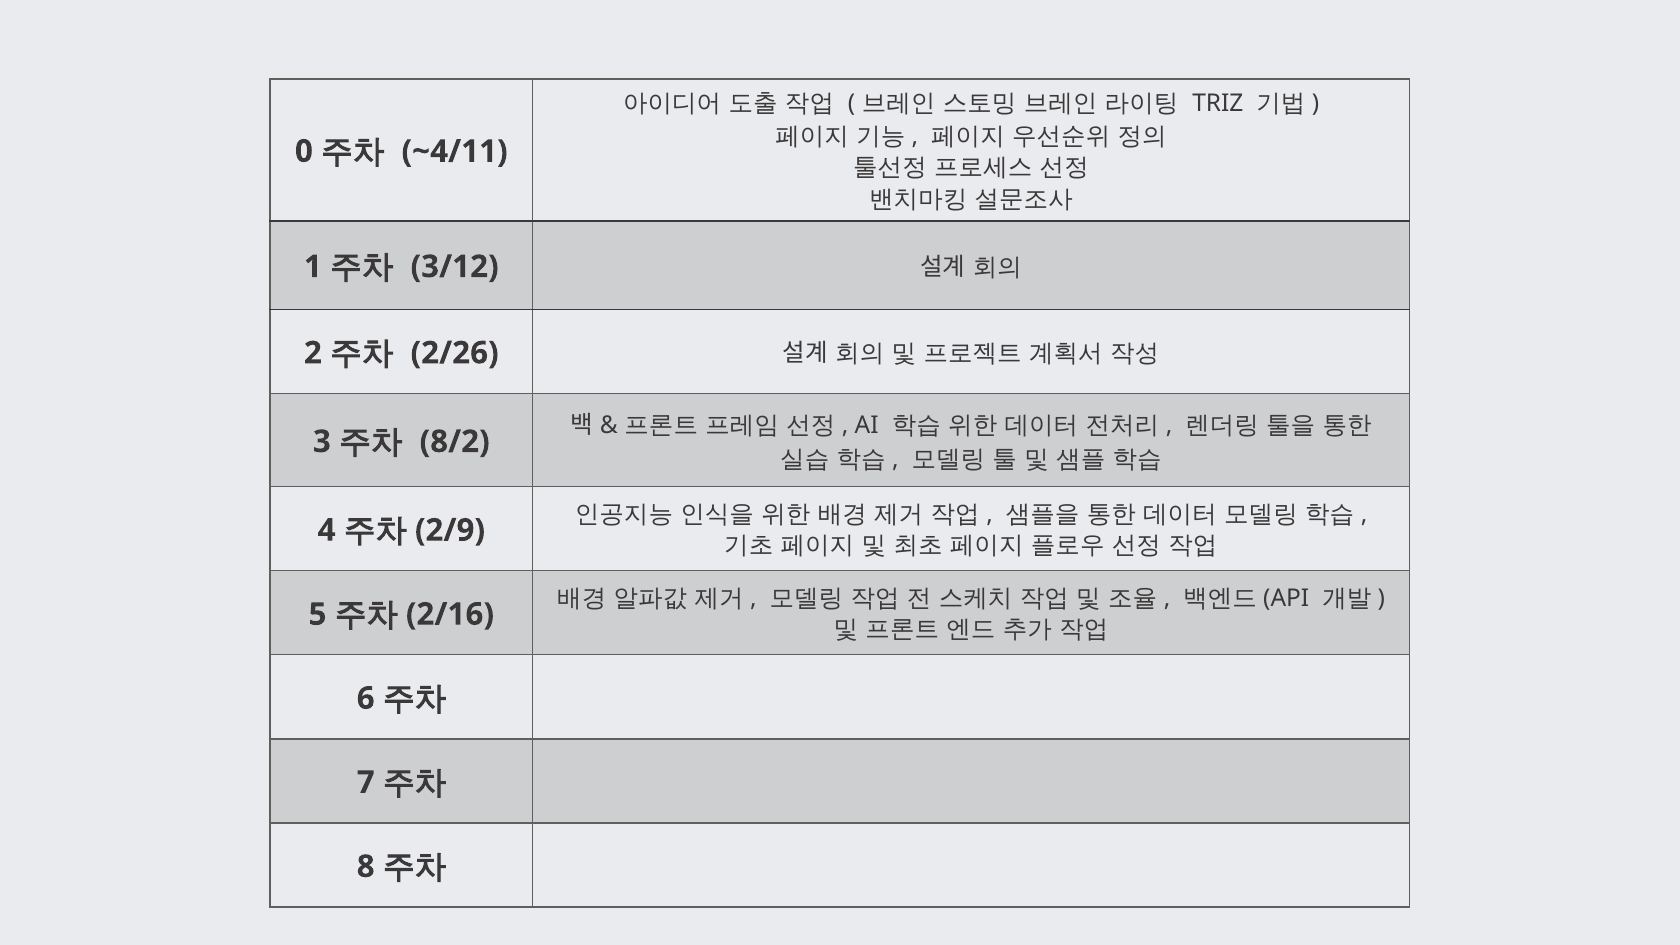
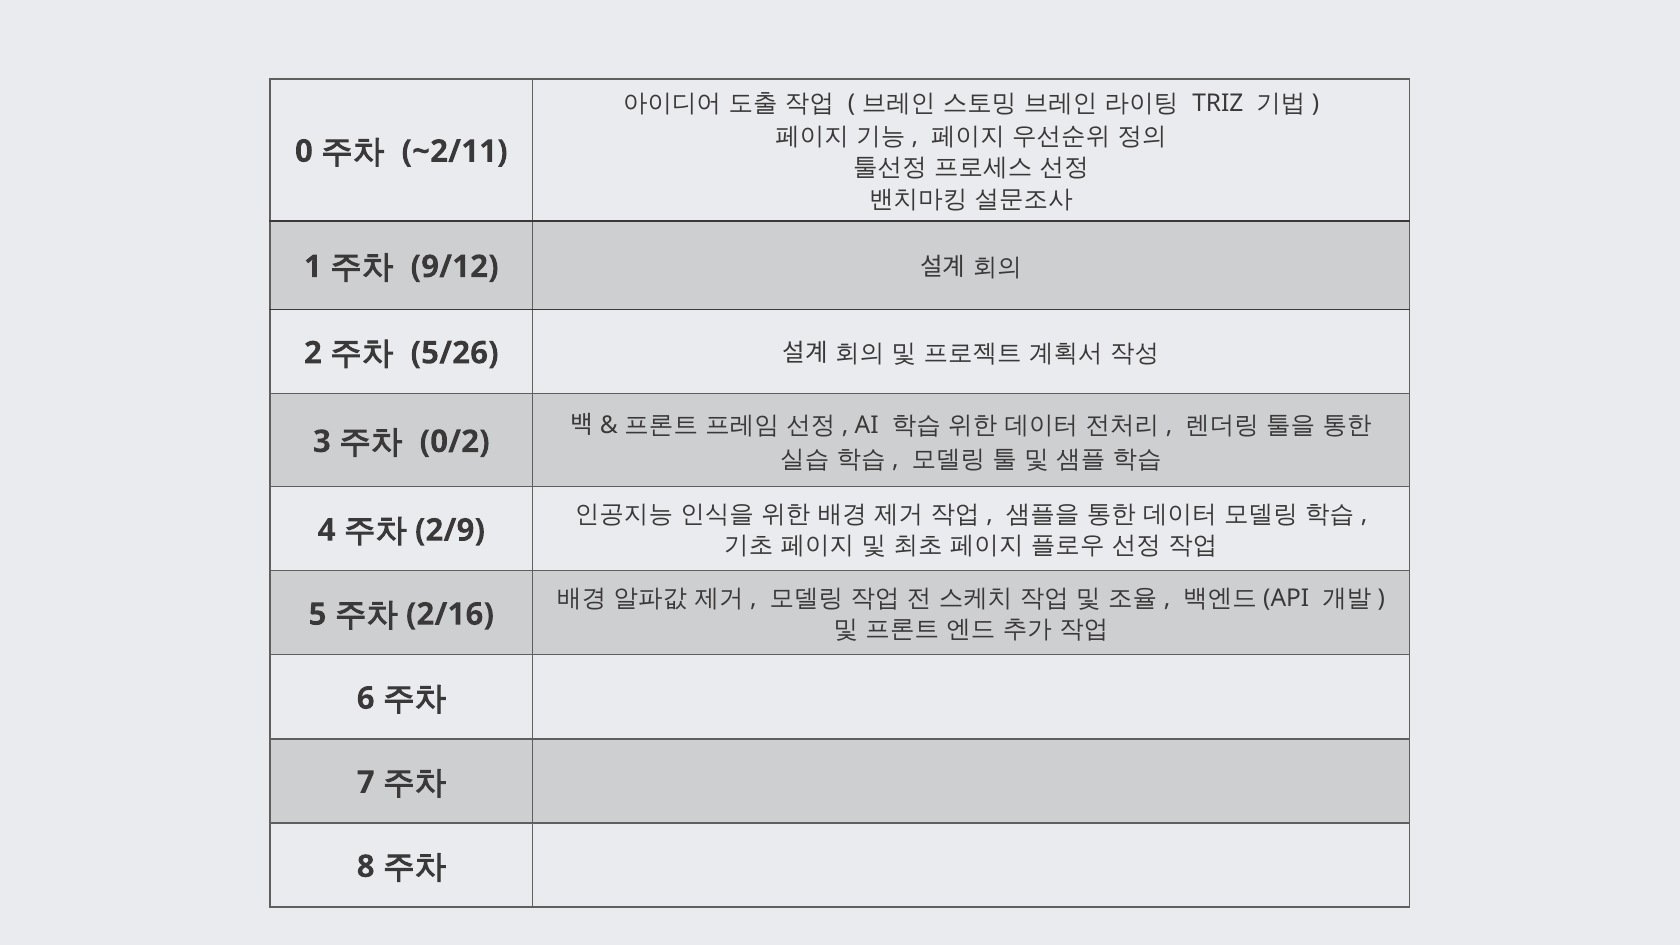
~4/11: ~4/11 -> ~2/11 (455, 151)
3/12: 3/12 -> 9/12 (455, 267)
2/26: 2/26 -> 5/26 (455, 353)
8/2: 8/2 -> 0/2 (455, 442)
